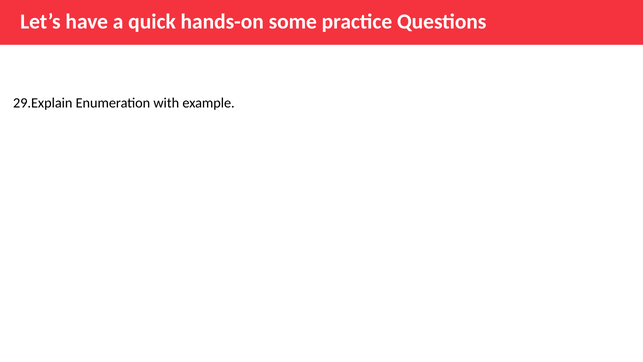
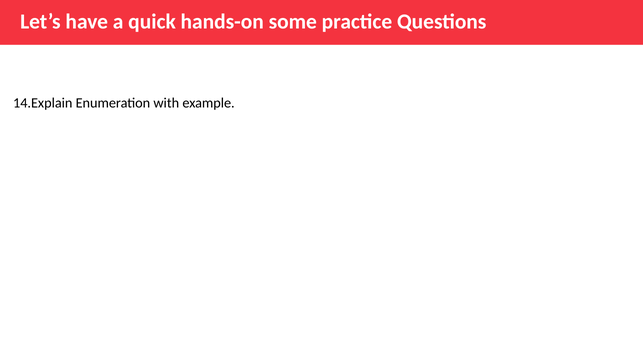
29.Explain: 29.Explain -> 14.Explain (43, 103)
